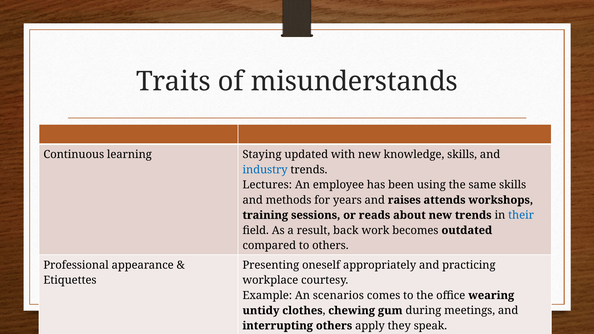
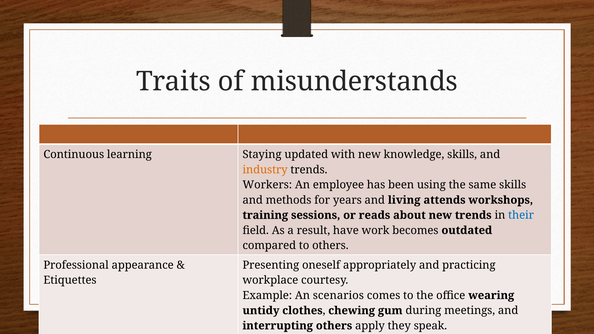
industry colour: blue -> orange (265, 170)
Lectures: Lectures -> Workers (267, 185)
raises: raises -> living (404, 200)
back: back -> have (346, 230)
